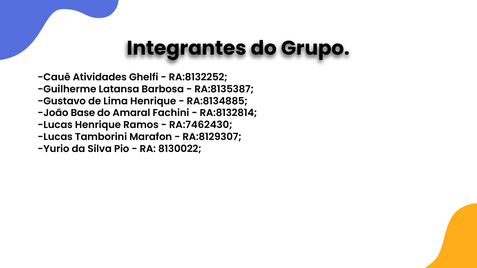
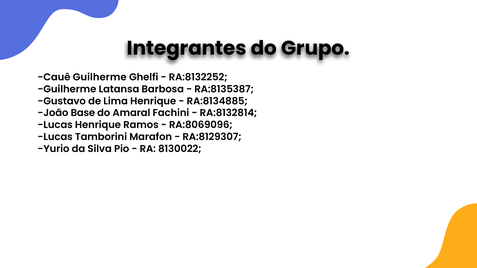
Cauê Atividades: Atividades -> Guilherme (100, 77)
RA:7462430: RA:7462430 -> RA:8069096 (201, 125)
